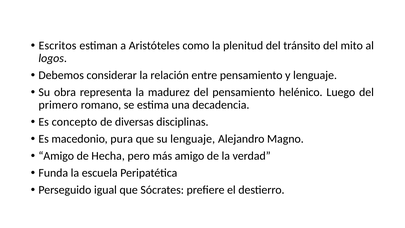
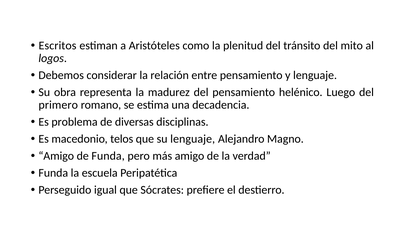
concepto: concepto -> problema (75, 122)
pura: pura -> telos (122, 139)
de Hecha: Hecha -> Funda (108, 156)
